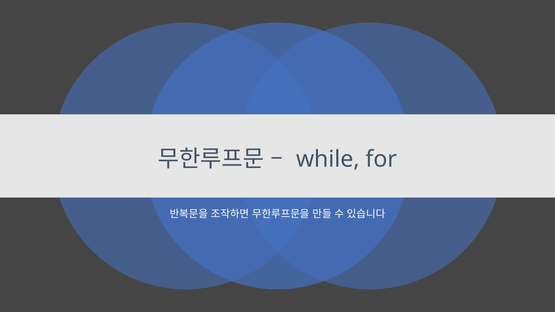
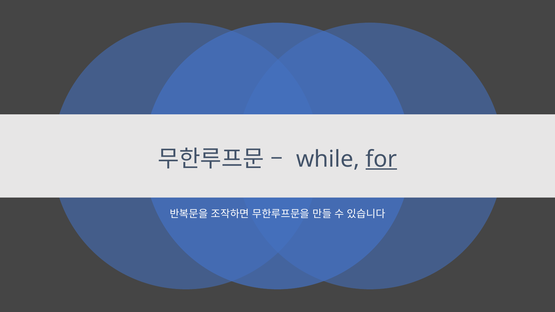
for underline: none -> present (381, 159)
